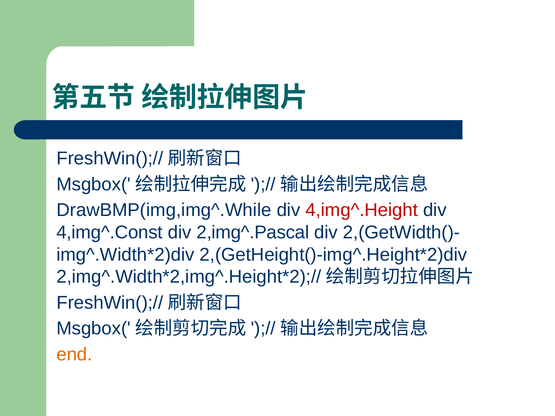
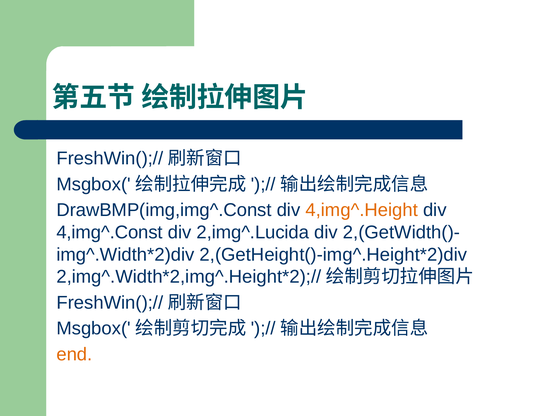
DrawBMP(img,img^.While: DrawBMP(img,img^.While -> DrawBMP(img,img^.Const (164, 210)
4,img^.Height colour: red -> orange (362, 210)
2,img^.Pascal: 2,img^.Pascal -> 2,img^.Lucida (253, 233)
